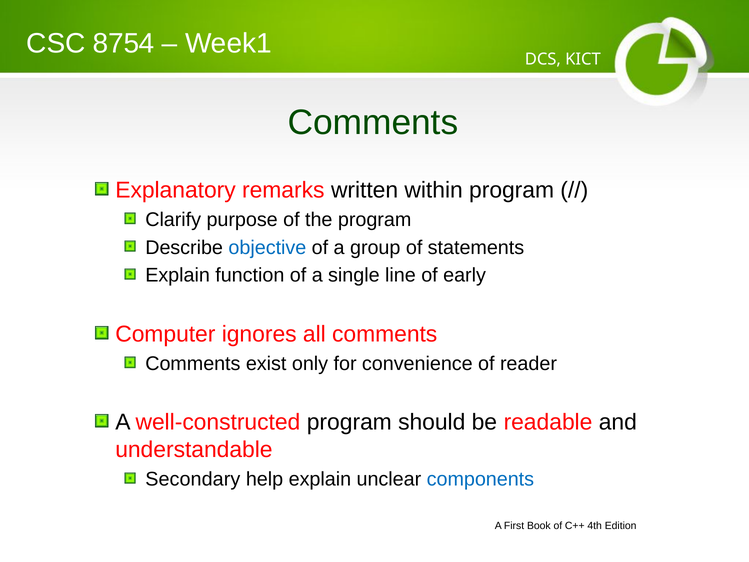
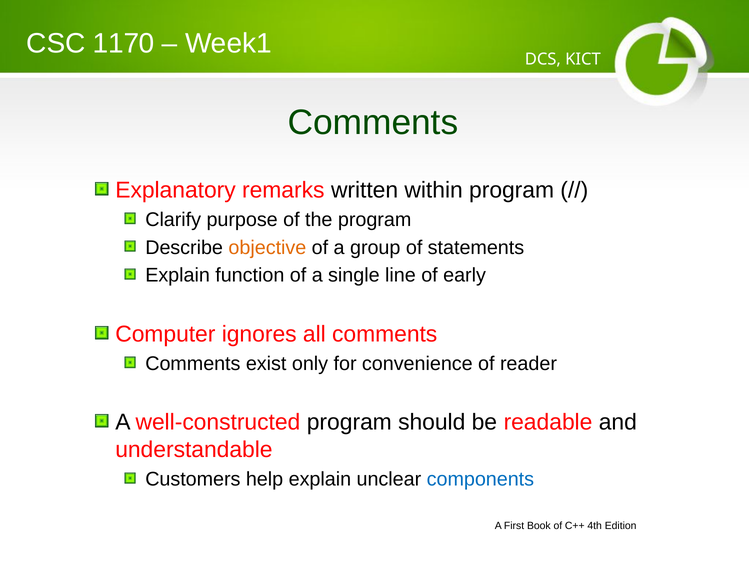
8754: 8754 -> 1170 (124, 43)
objective colour: blue -> orange (267, 247)
Secondary: Secondary -> Customers (193, 479)
